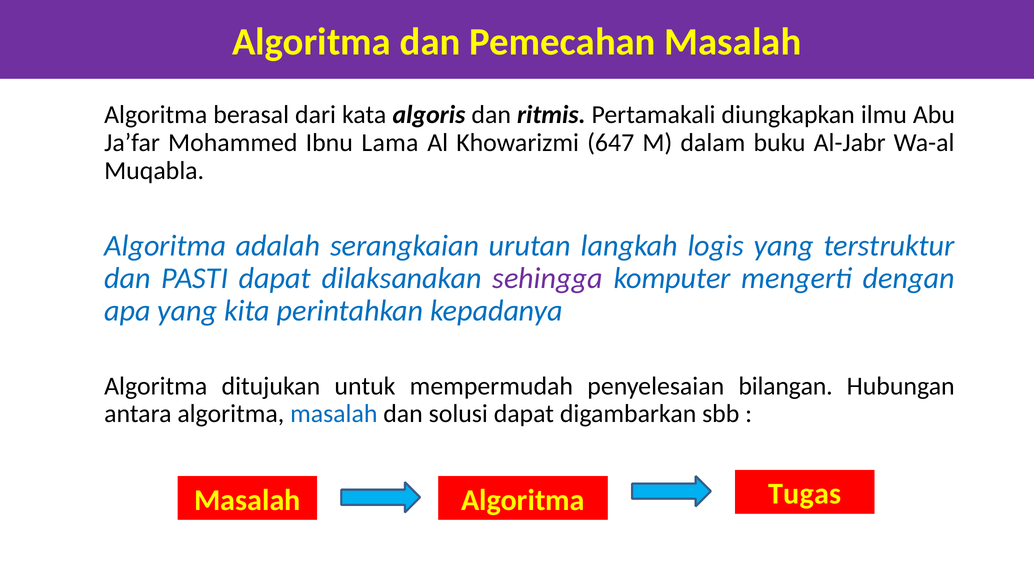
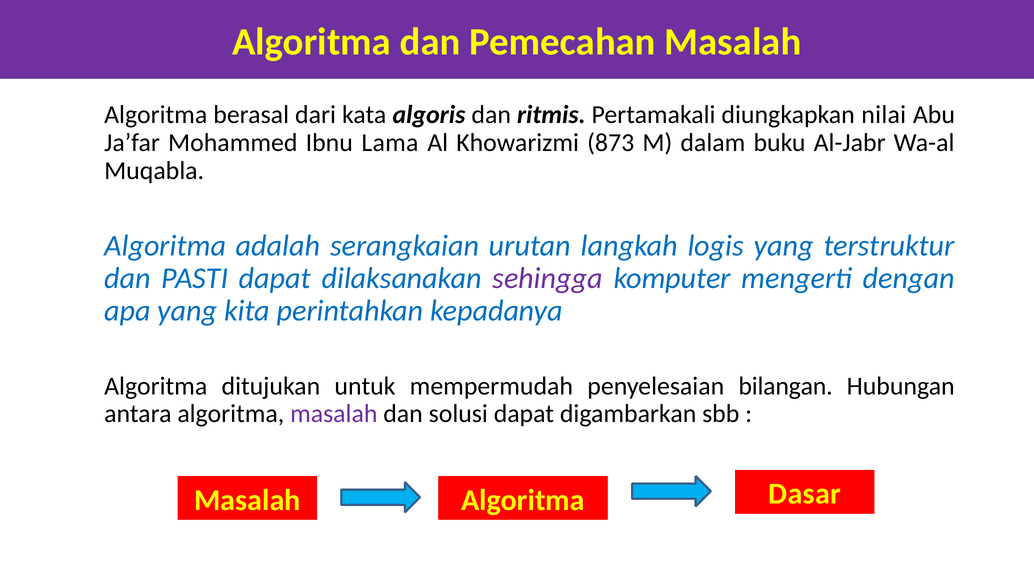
ilmu: ilmu -> nilai (884, 115)
647: 647 -> 873 (611, 143)
masalah colour: blue -> purple (334, 414)
Tugas: Tugas -> Dasar (805, 494)
